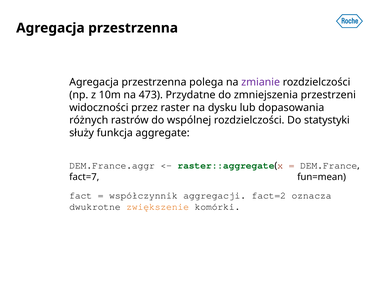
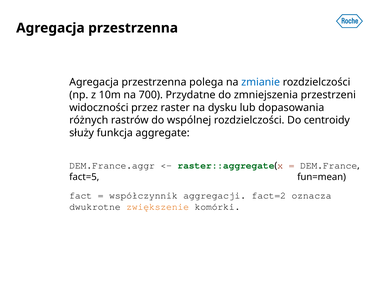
zmianie colour: purple -> blue (261, 82)
473: 473 -> 700 (151, 95)
statystyki: statystyki -> centroidy (327, 120)
fact=7: fact=7 -> fact=5 (84, 177)
